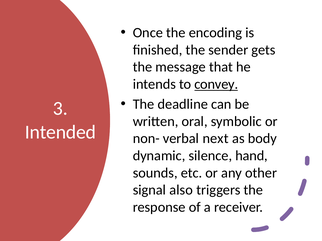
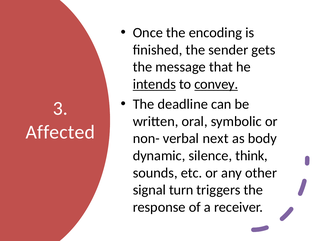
intends underline: none -> present (154, 84)
Intended: Intended -> Affected (60, 132)
hand: hand -> think (252, 156)
also: also -> turn (181, 190)
